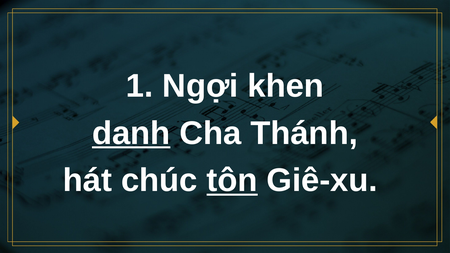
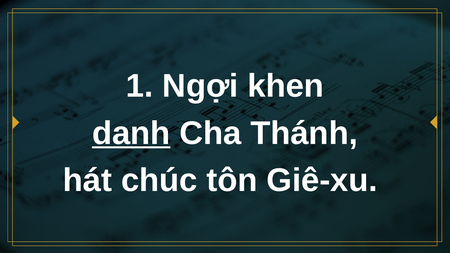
tôn underline: present -> none (232, 181)
